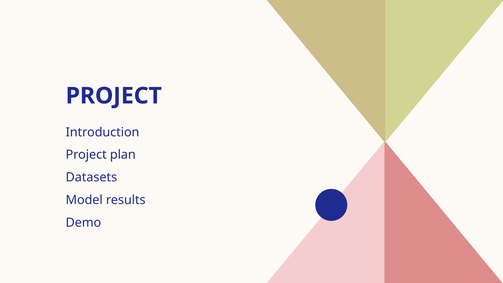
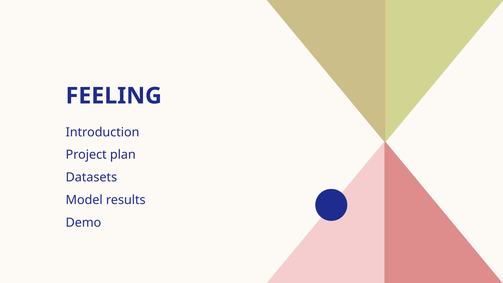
PROJECT: PROJECT -> FEELING (114, 96)
